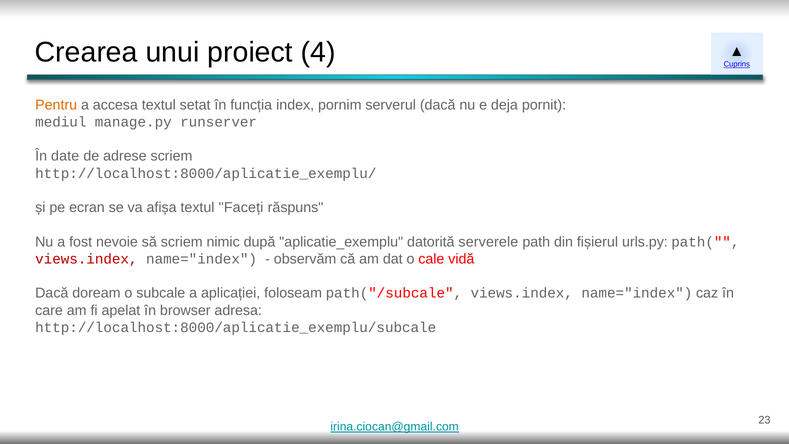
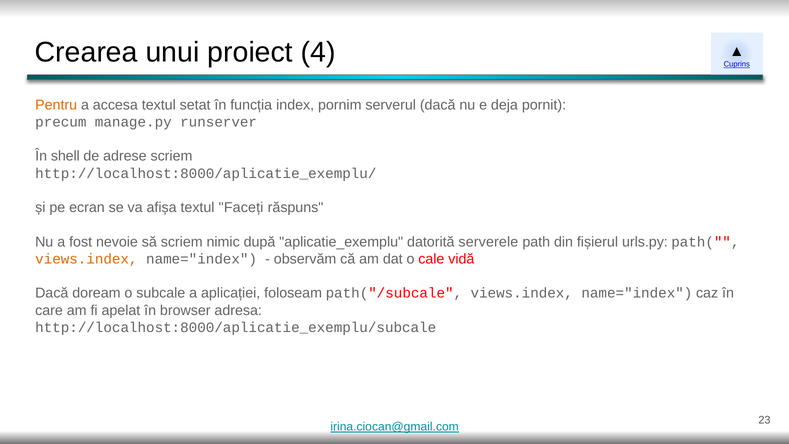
mediul: mediul -> precum (61, 122)
date: date -> shell (65, 156)
views.index colour: red -> orange (86, 259)
